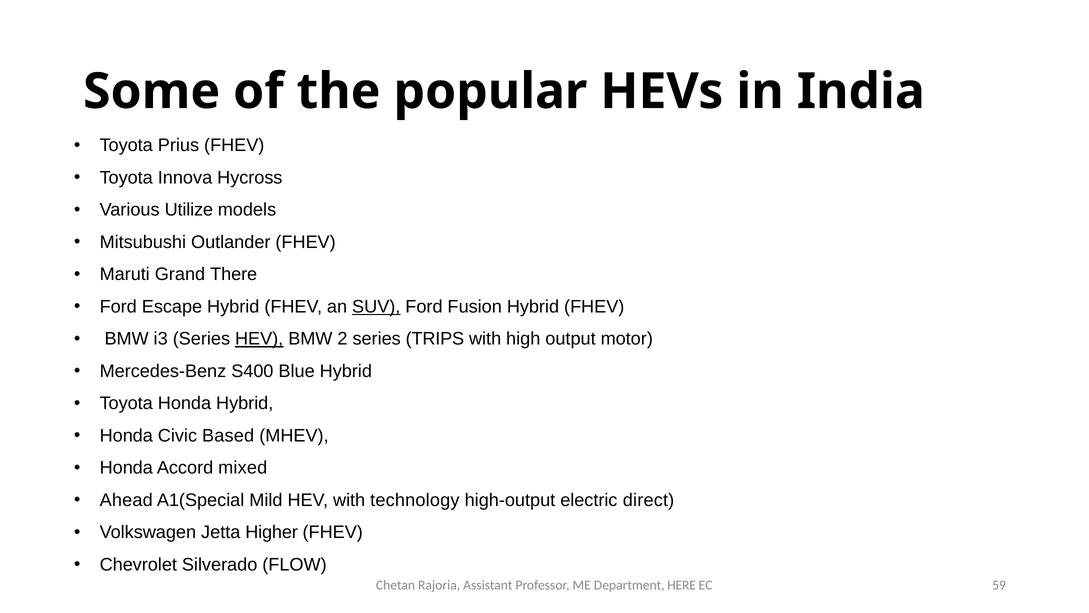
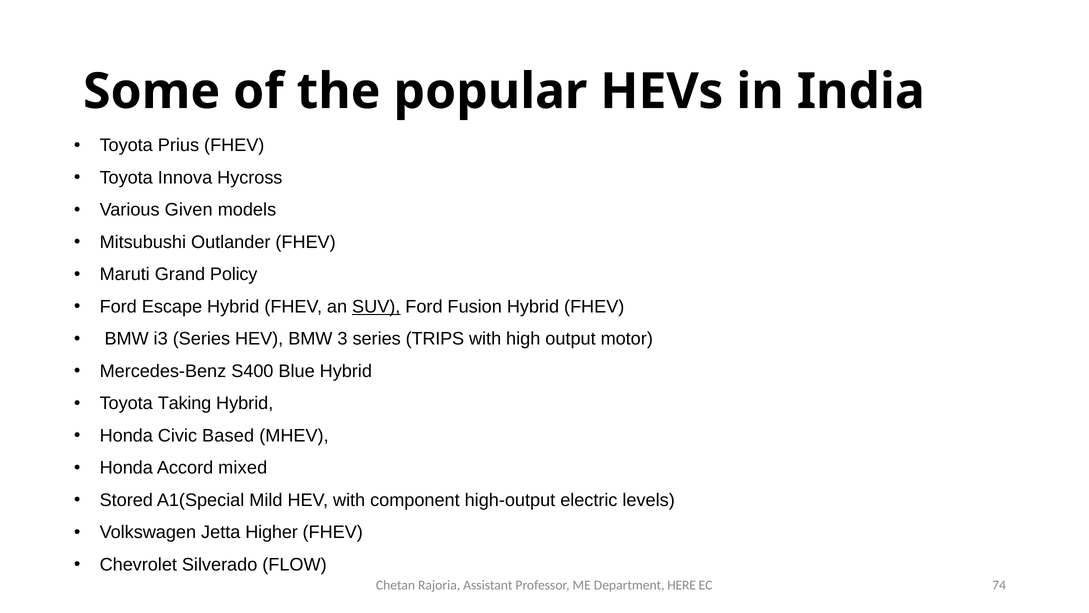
Utilize: Utilize -> Given (189, 210)
There: There -> Policy (234, 274)
HEV underline: present -> none (259, 339)
2: 2 -> 3 (343, 339)
Toyota Honda: Honda -> Taking (185, 403)
Ahead: Ahead -> Stored (126, 500)
technology: technology -> component (415, 500)
direct: direct -> levels (649, 500)
59: 59 -> 74 (999, 585)
